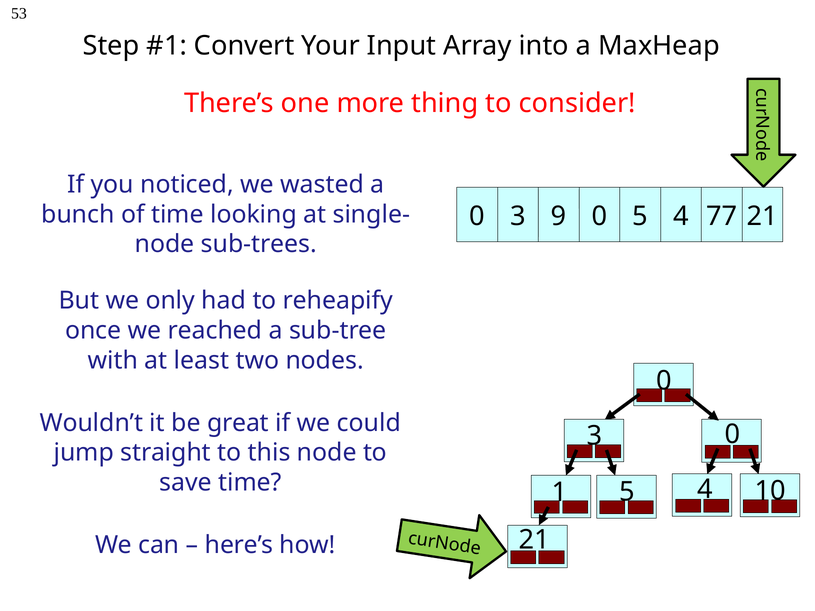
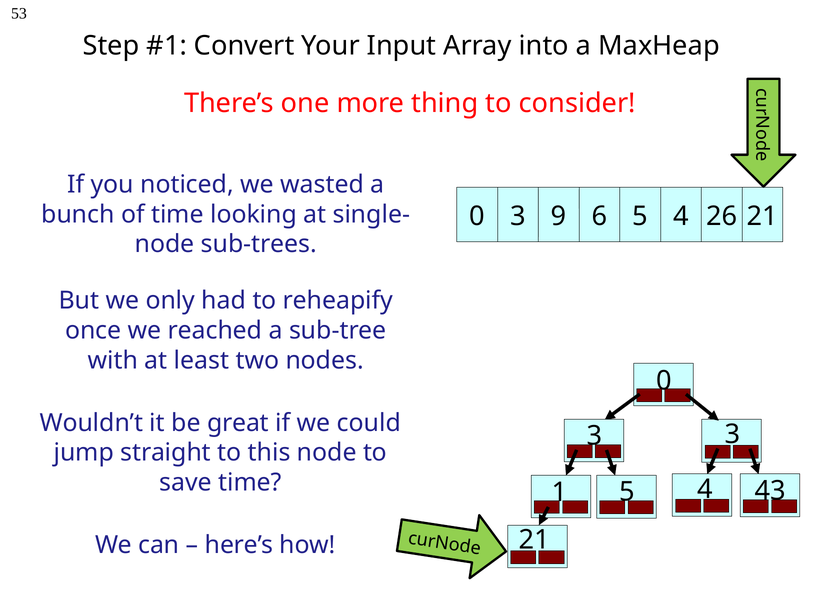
9 0: 0 -> 6 (599, 216)
77: 77 -> 26 (722, 216)
0: 0 -> 3 (732, 435)
10: 10 -> 43 (770, 491)
